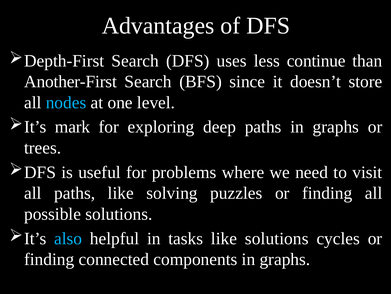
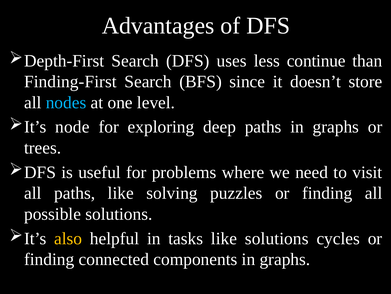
Another-First: Another-First -> Finding-First (70, 81)
mark: mark -> node (72, 127)
also colour: light blue -> yellow (68, 238)
